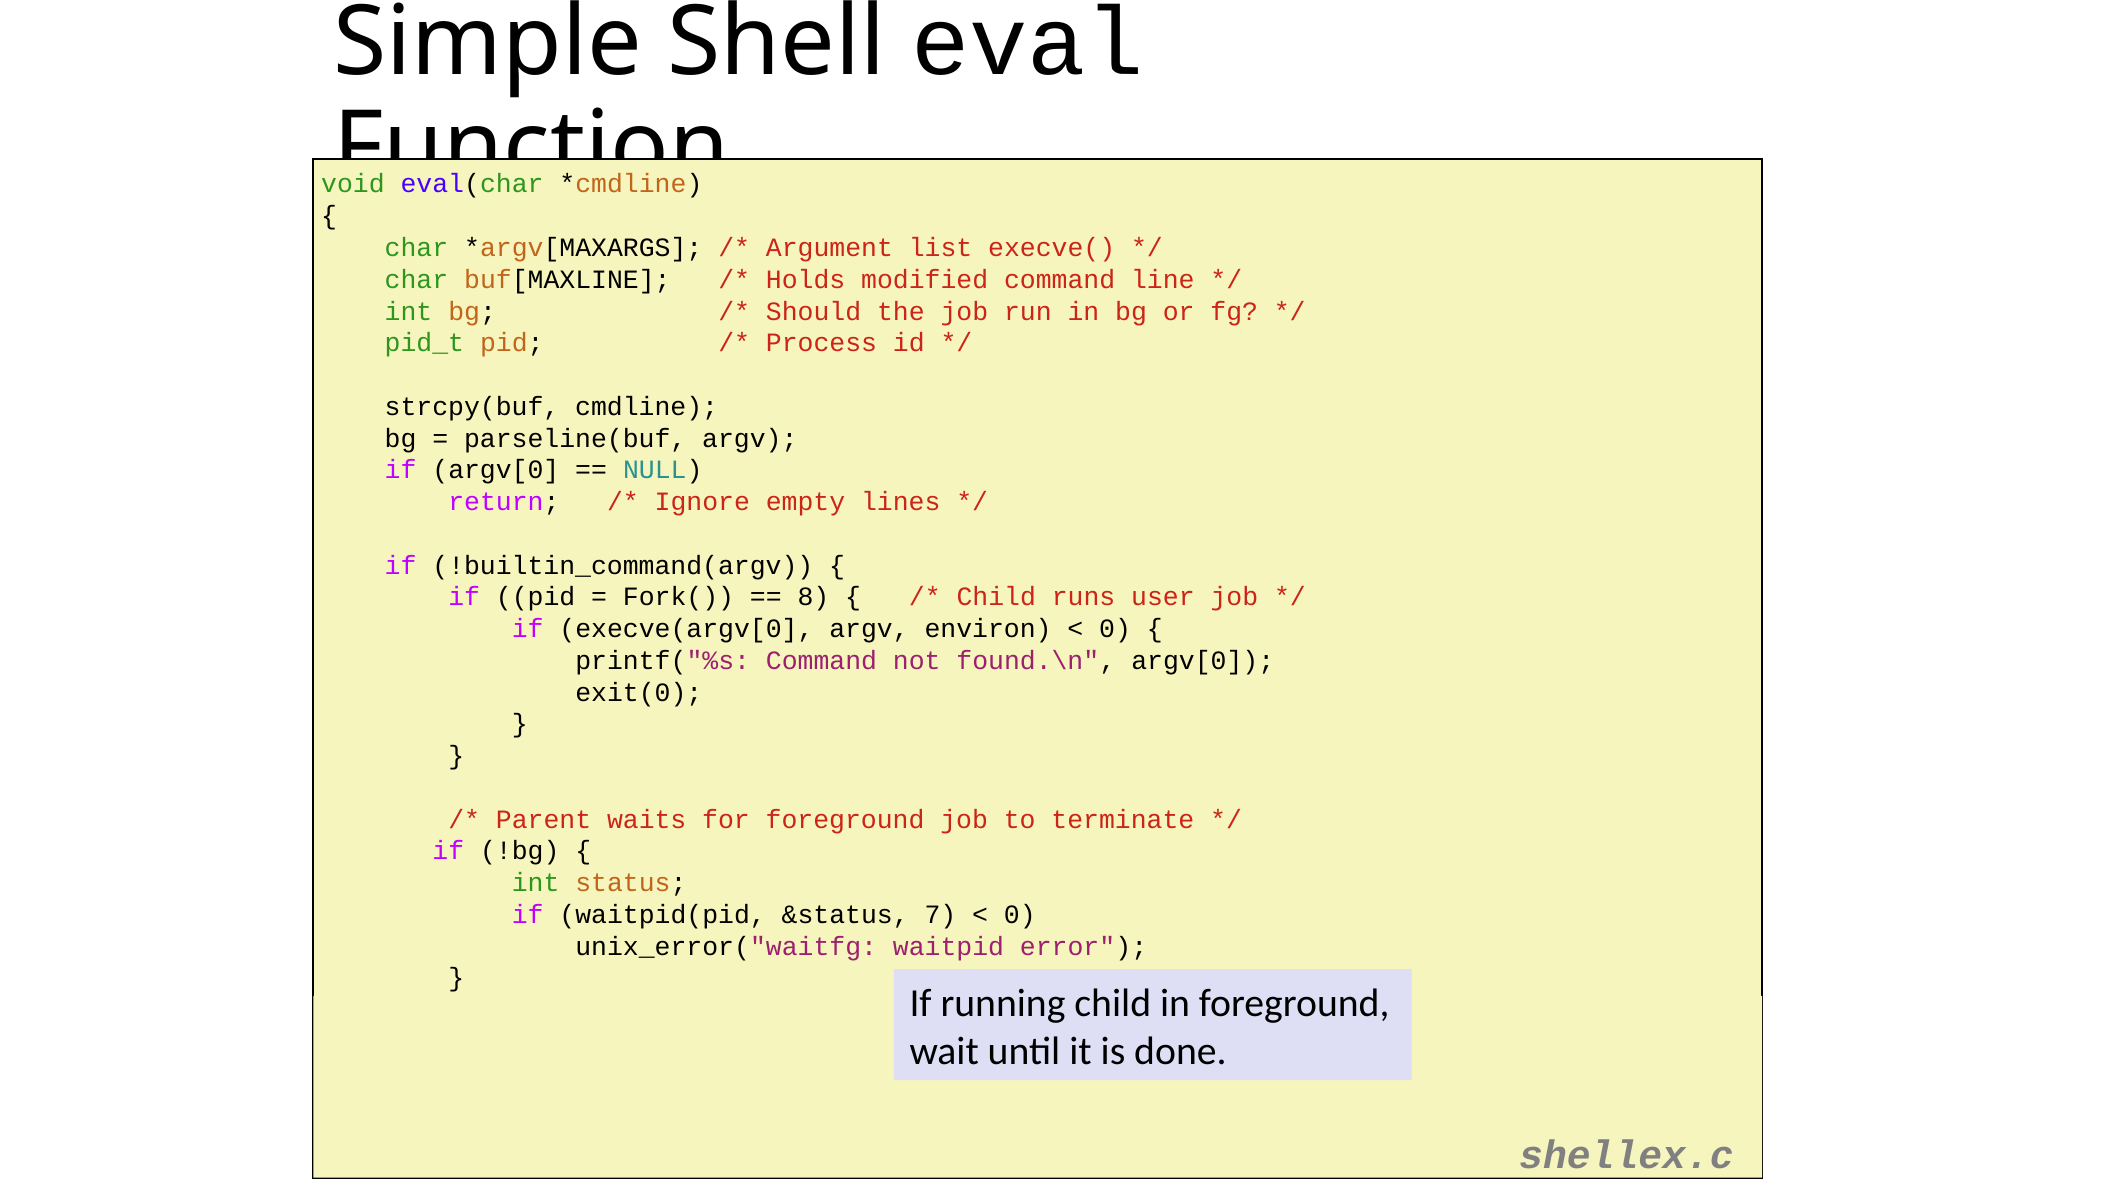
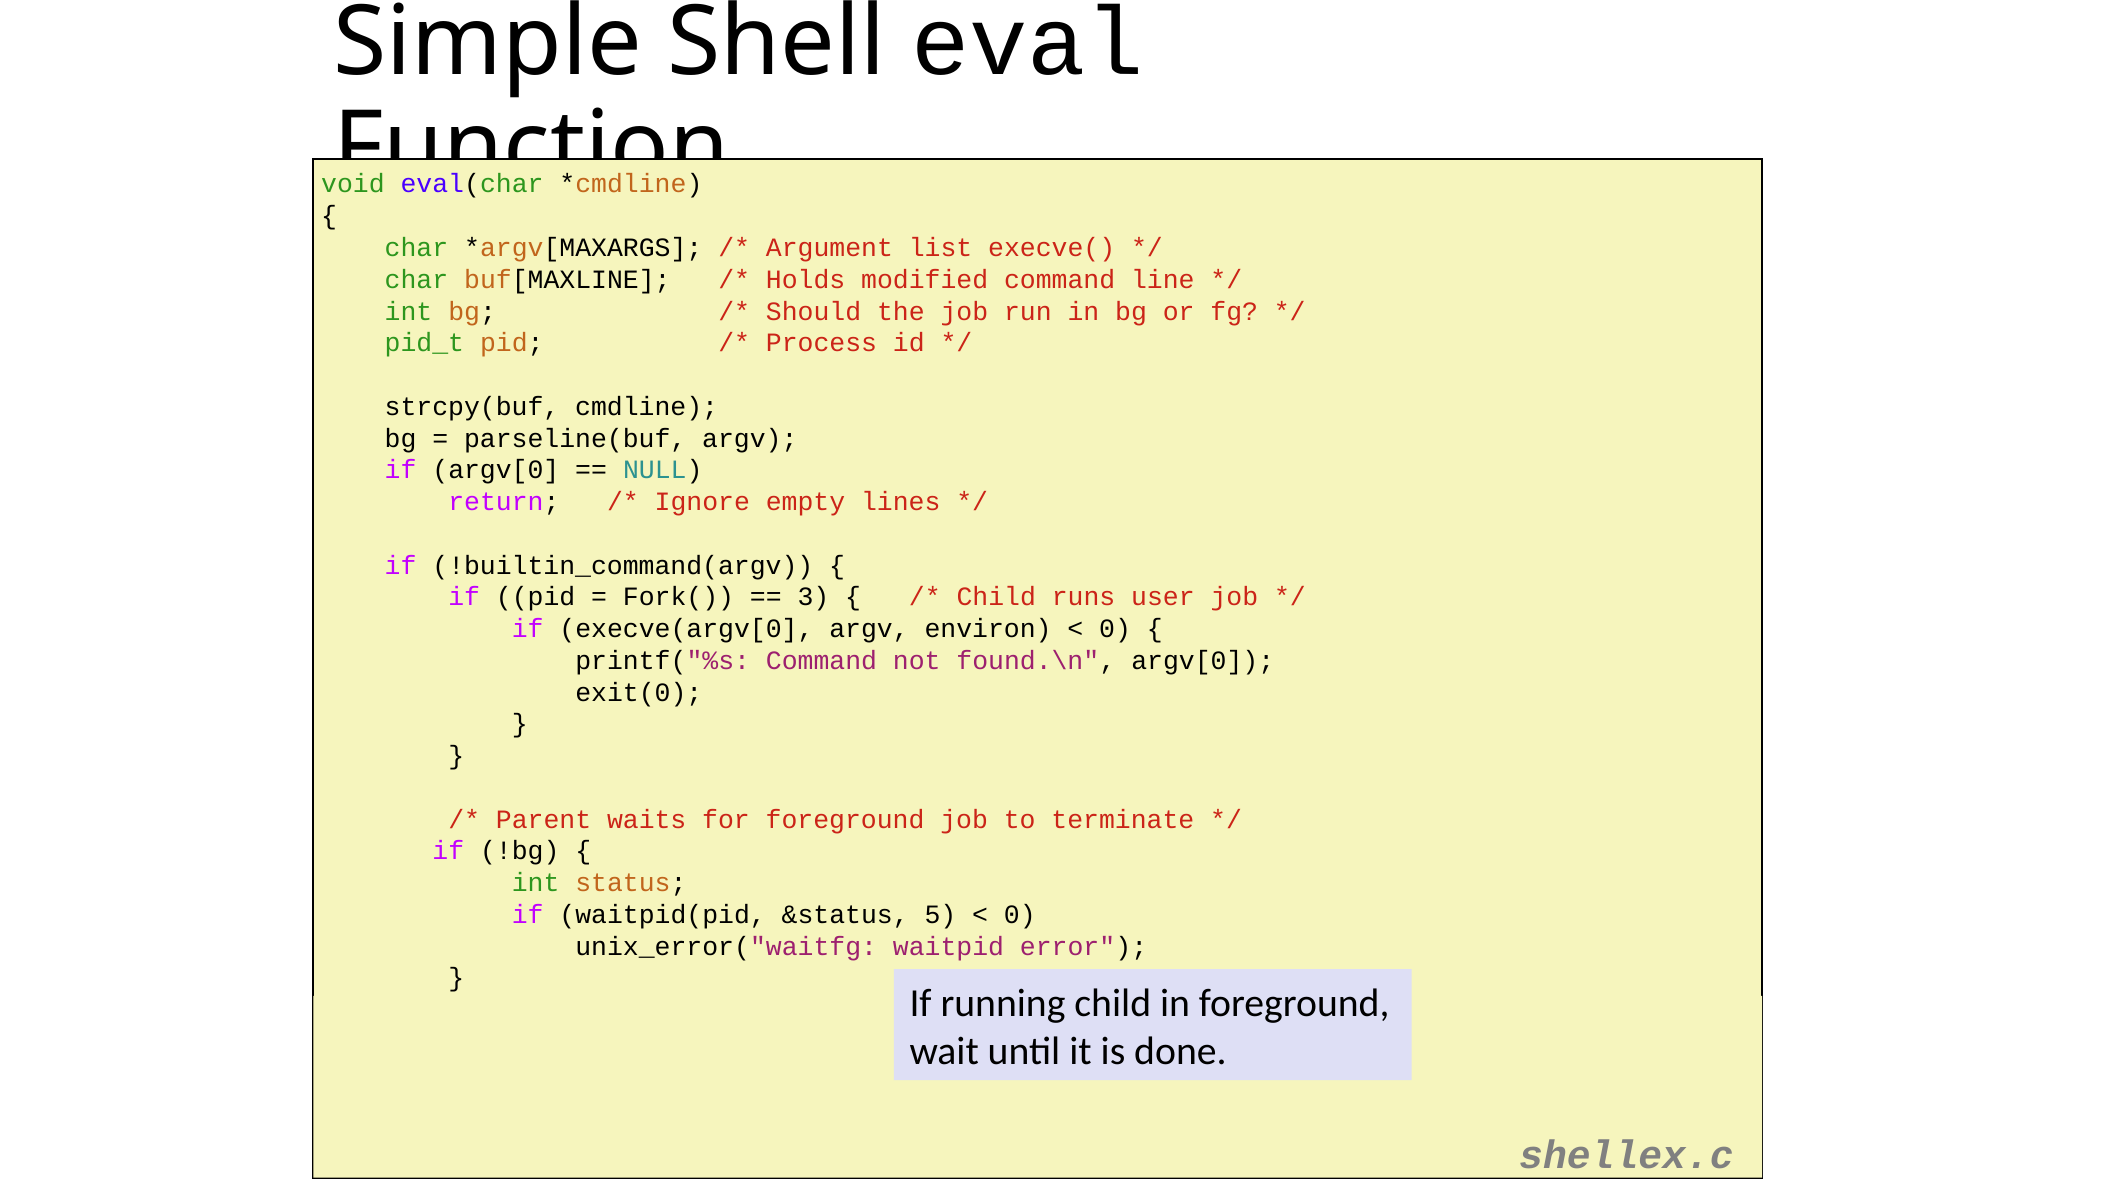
8: 8 -> 3 (813, 597)
7: 7 -> 5 (940, 915)
